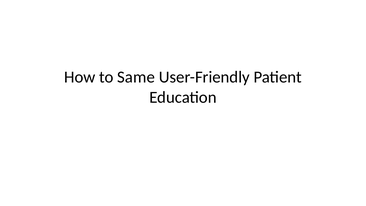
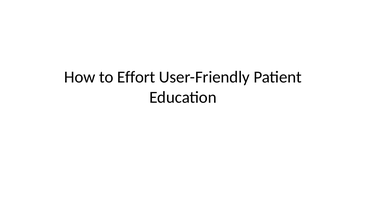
Same: Same -> Effort (136, 77)
